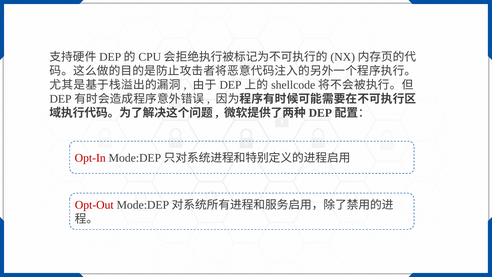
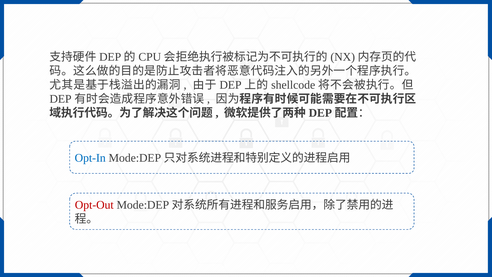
Opt-In colour: red -> blue (90, 158)
